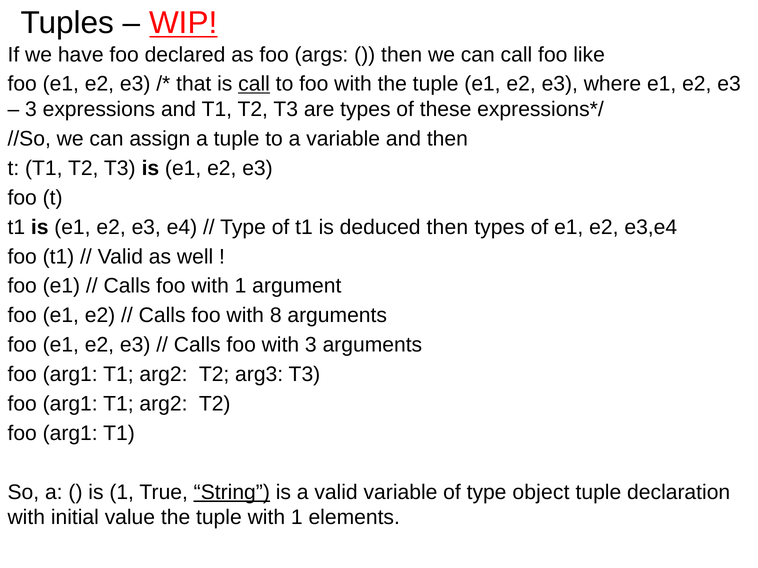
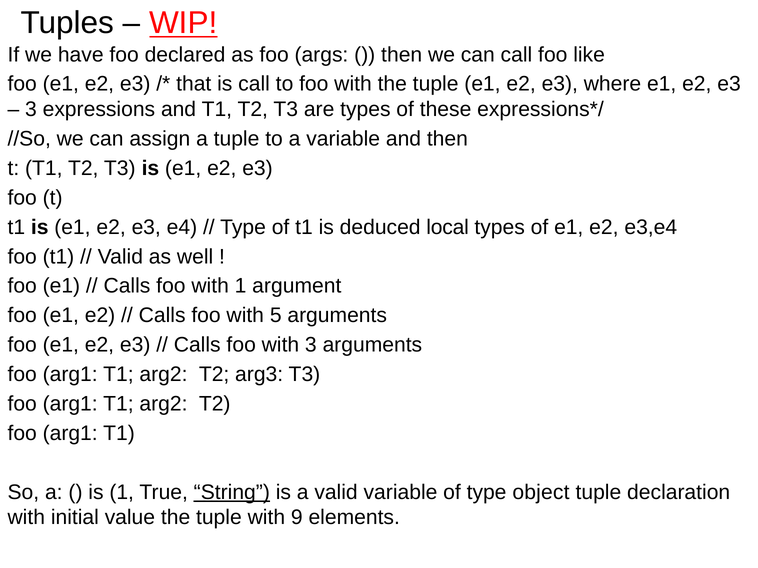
call underline: present -> none (254, 84)
deduced then: then -> local (448, 227)
8: 8 -> 5 (276, 316)
tuple with 1: 1 -> 9 (297, 518)
